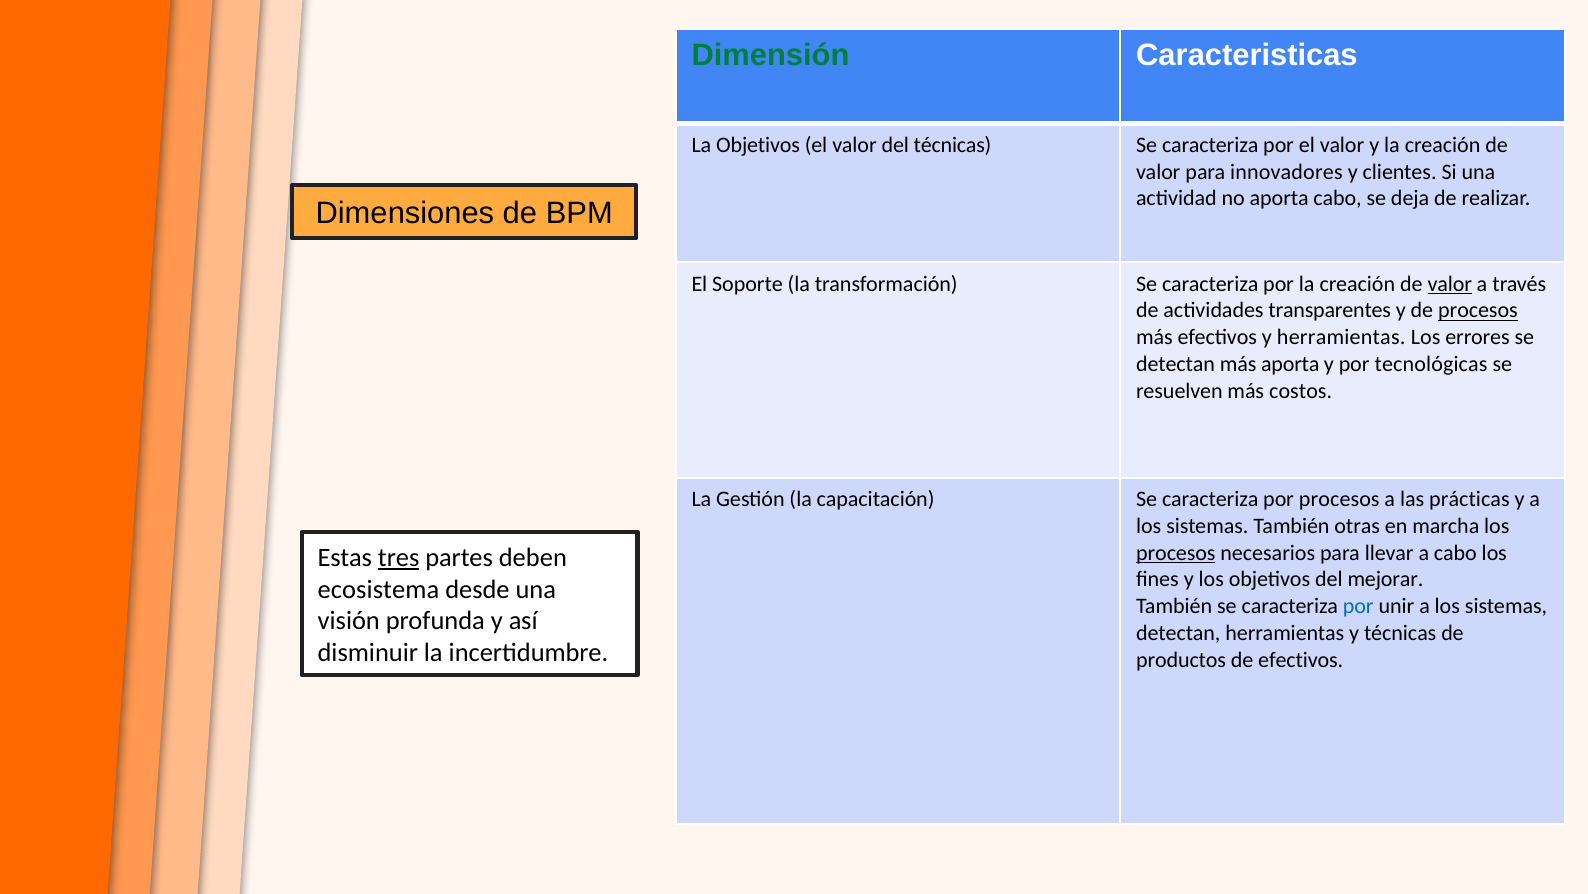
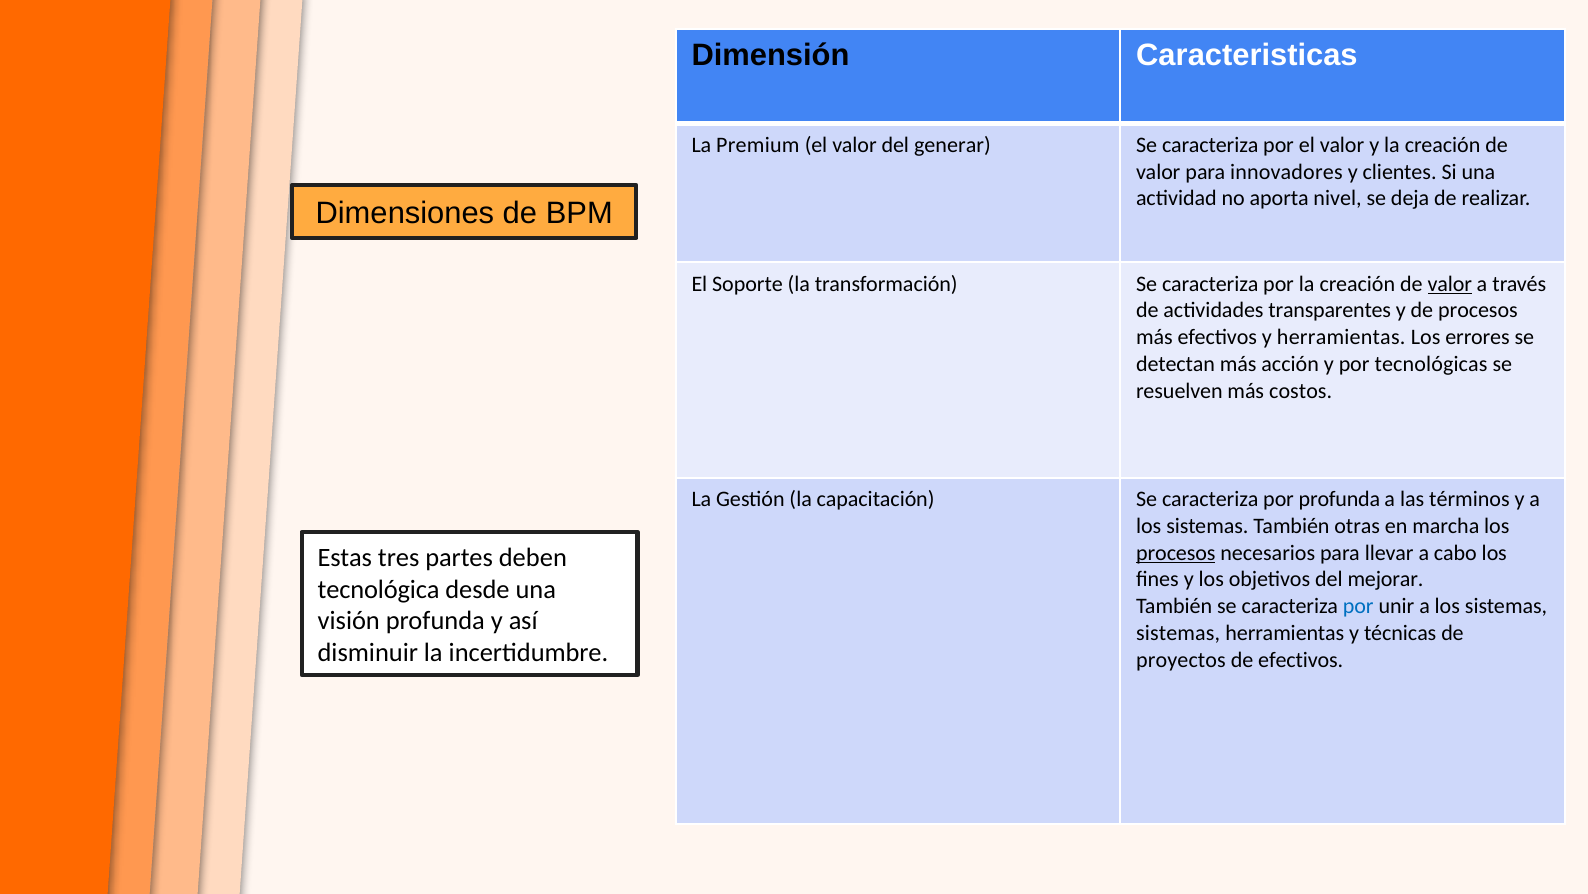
Dimensión colour: green -> black (770, 55)
La Objetivos: Objetivos -> Premium (758, 145)
del técnicas: técnicas -> generar (952, 145)
aporta cabo: cabo -> nivel (1337, 198)
procesos underline: present -> none (1478, 310)
más aporta: aporta -> acción (1290, 364)
por procesos: procesos -> profunda (1339, 499)
prácticas: prácticas -> términos (1469, 499)
tres underline: present -> none (399, 557)
ecosistema: ecosistema -> tecnológica (379, 589)
detectan: detectan -> sistemas (1178, 633)
productos: productos -> proyectos (1181, 659)
